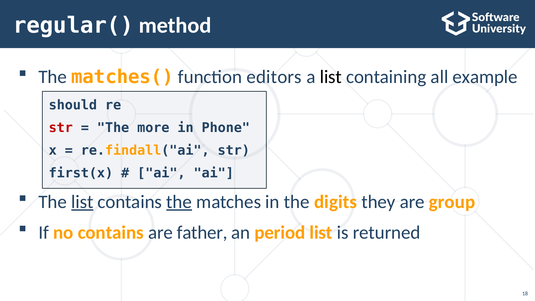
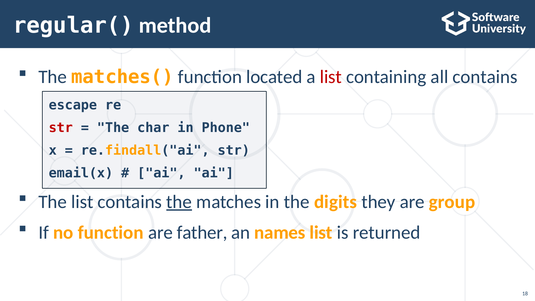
editors: editors -> located (274, 77)
list colour: black -> red (331, 77)
all example: example -> contains (485, 77)
should: should -> escape (73, 105)
more: more -> char (153, 128)
first(x: first(x -> email(x (81, 173)
list underline: present -> none (82, 202)
no contains: contains -> function (111, 232)
period: period -> names (280, 232)
